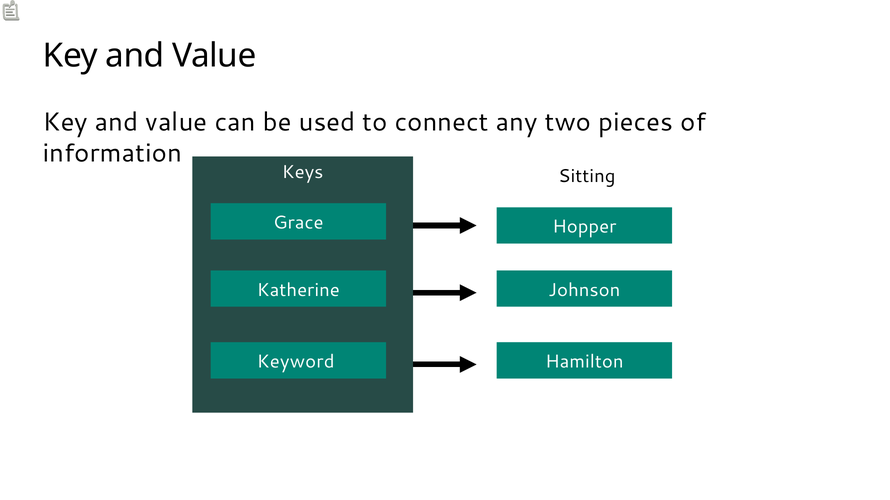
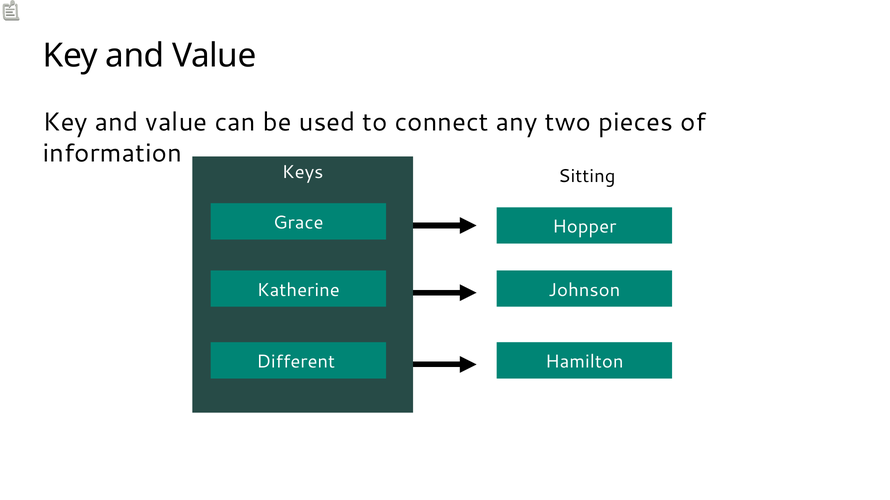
Keyword: Keyword -> Different (296, 362)
